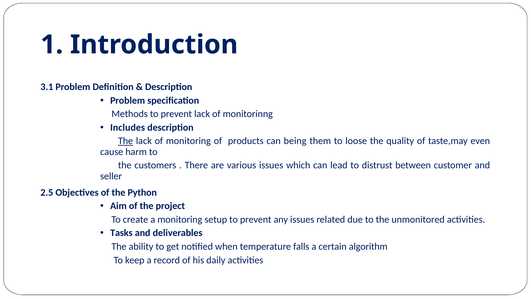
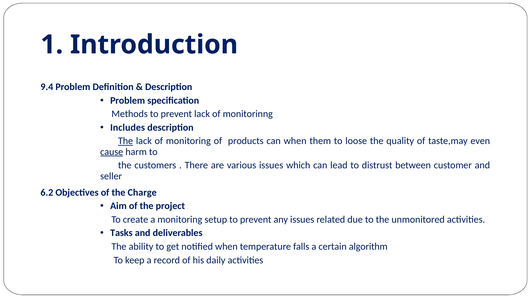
3.1: 3.1 -> 9.4 (47, 87)
can being: being -> when (295, 141)
cause underline: none -> present (112, 152)
2.5: 2.5 -> 6.2 (47, 192)
Python: Python -> Charge (142, 192)
